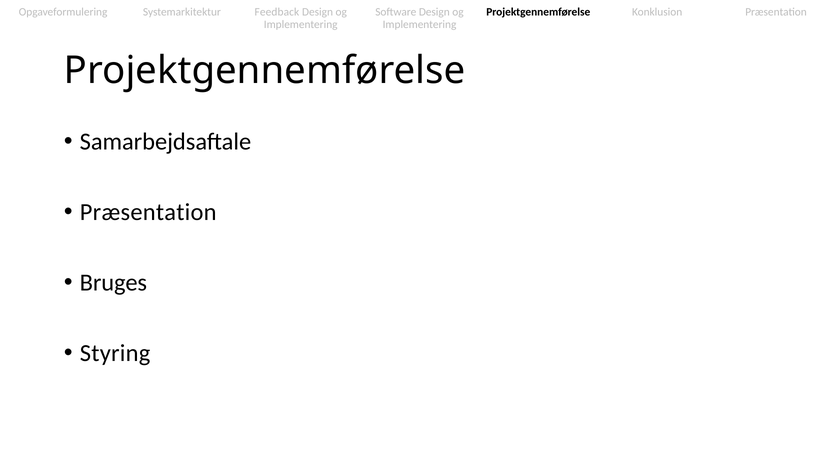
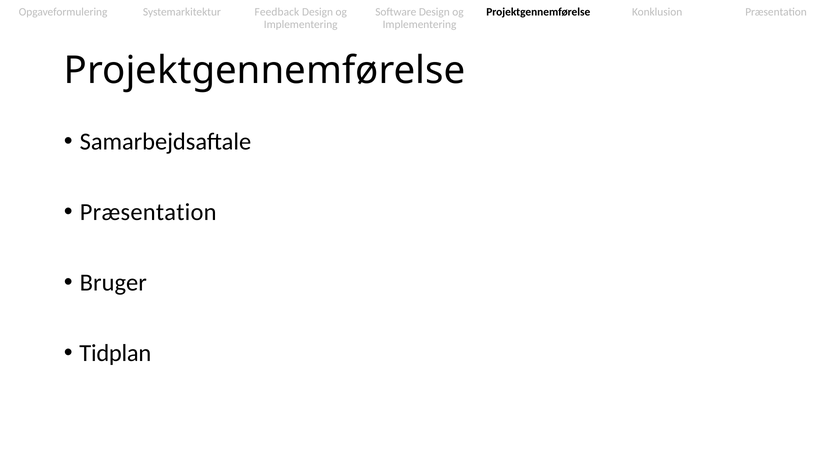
Bruges: Bruges -> Bruger (113, 283)
Styring: Styring -> Tidplan (115, 353)
